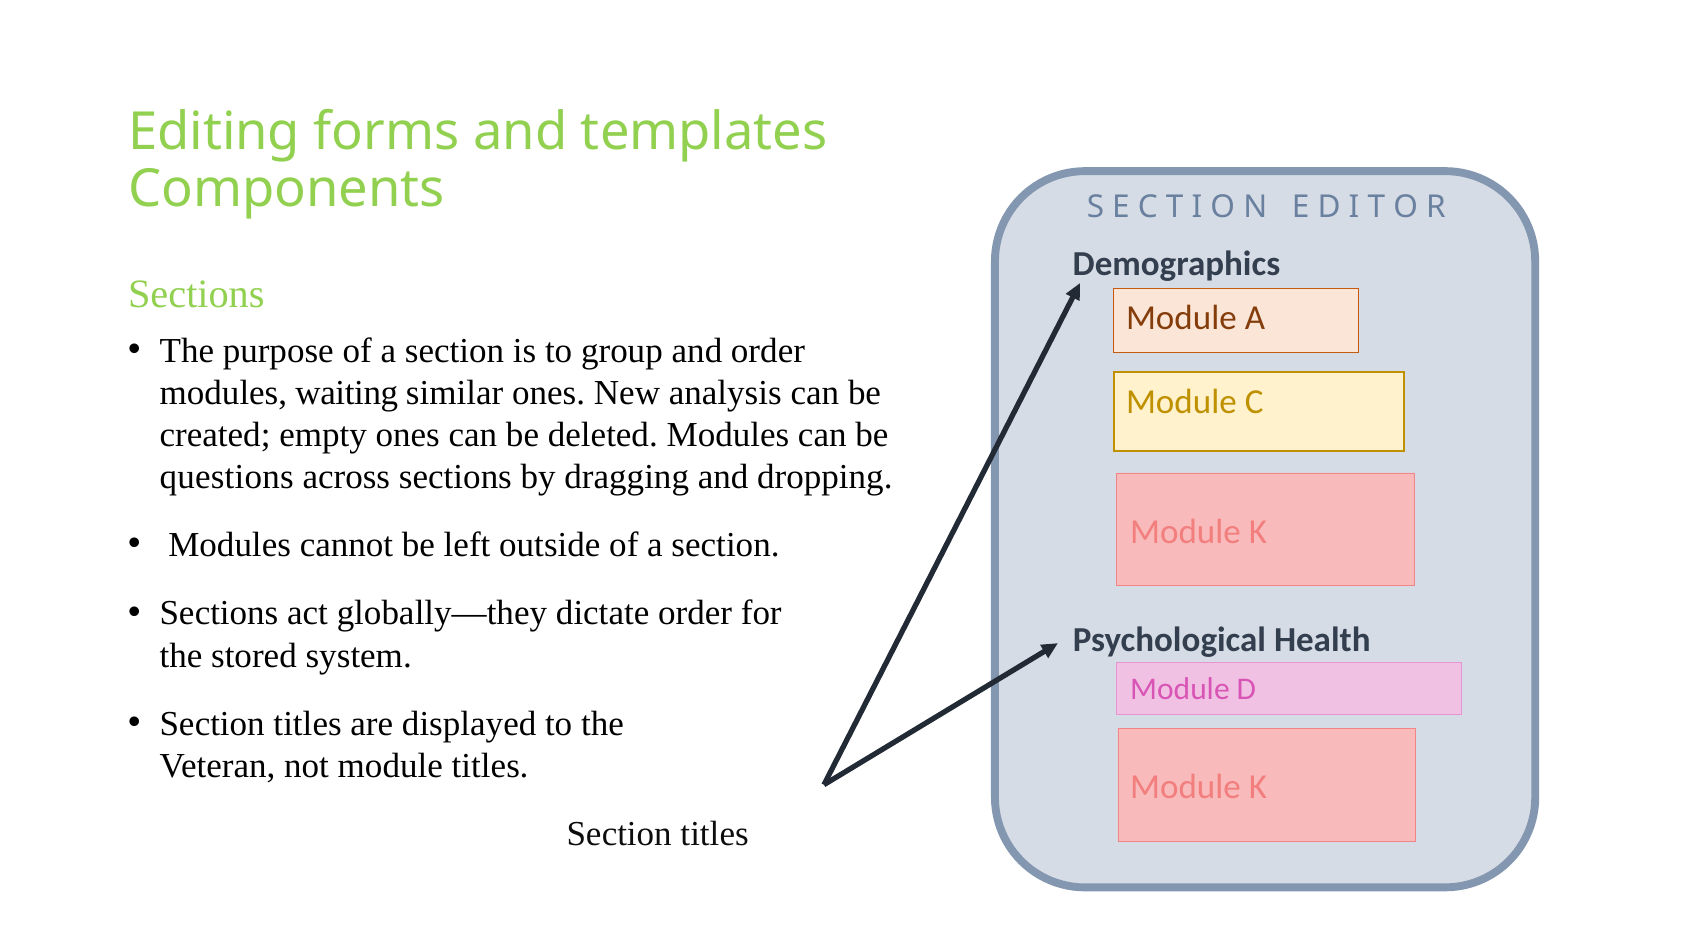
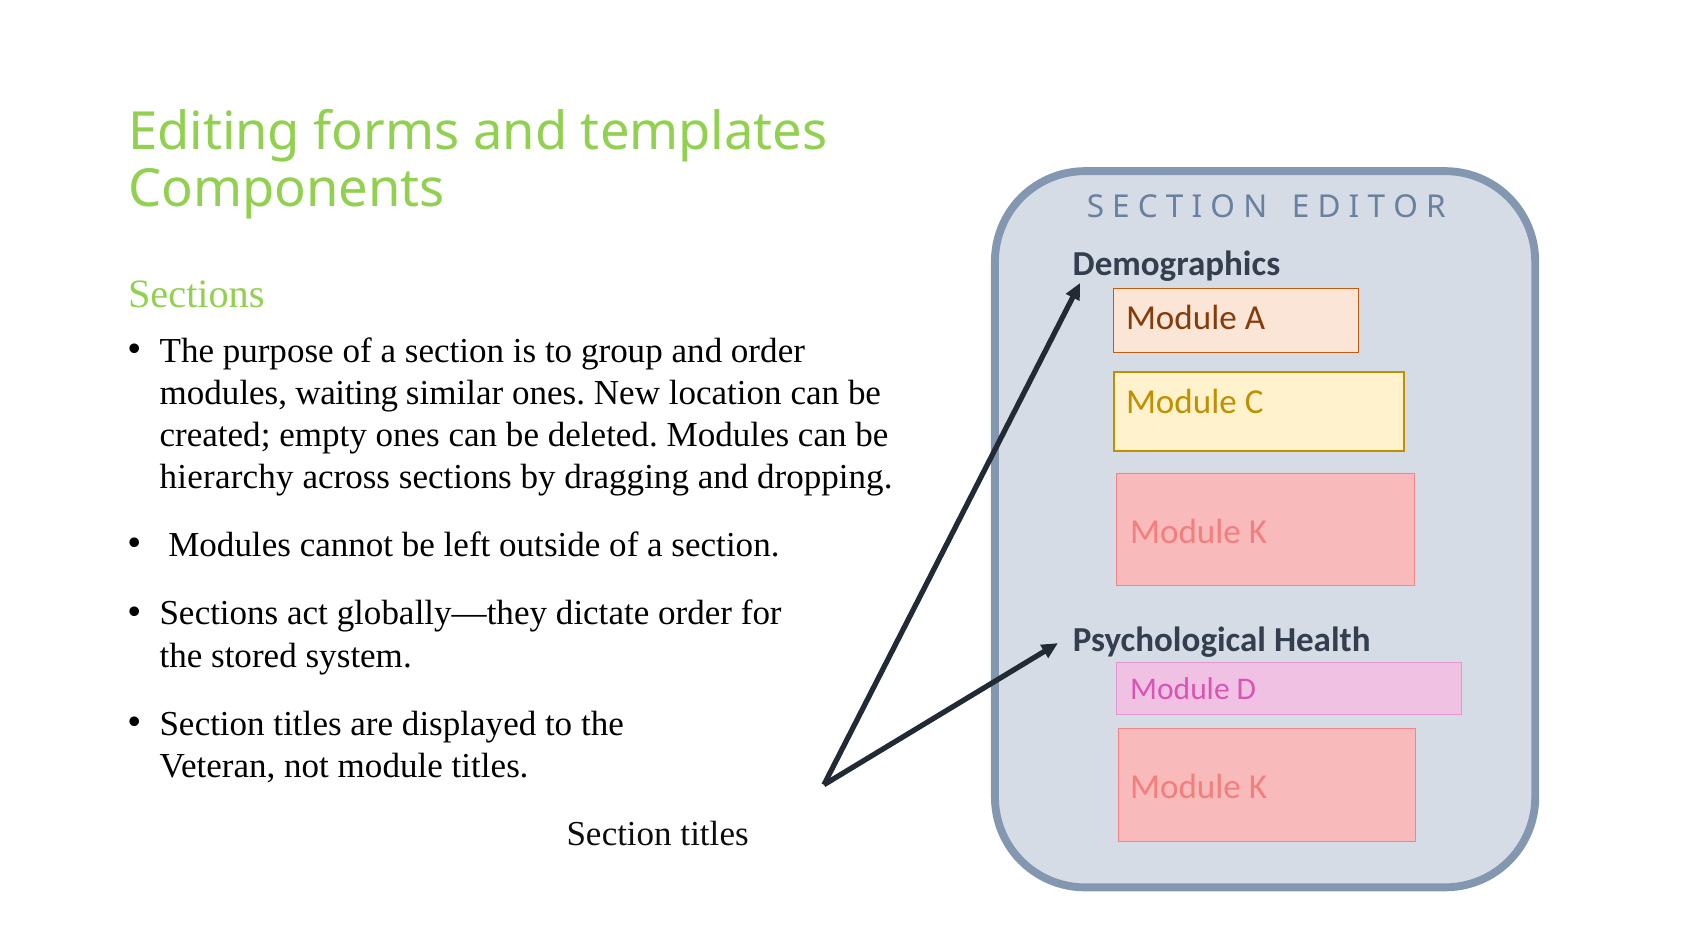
analysis: analysis -> location (725, 392)
questions: questions -> hierarchy (227, 476)
